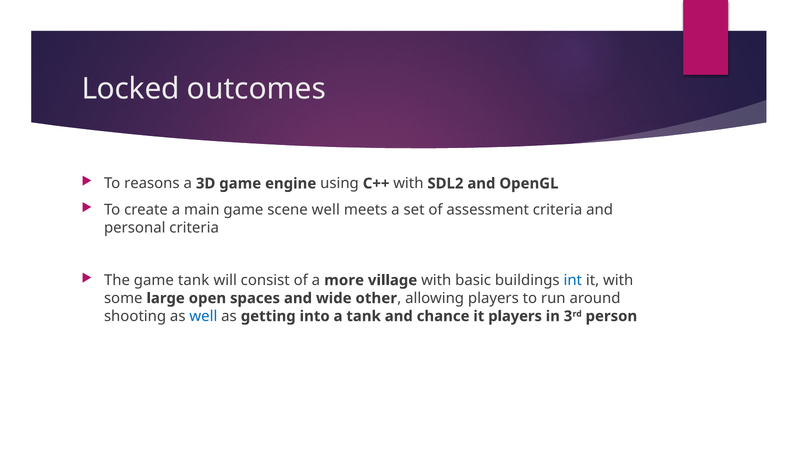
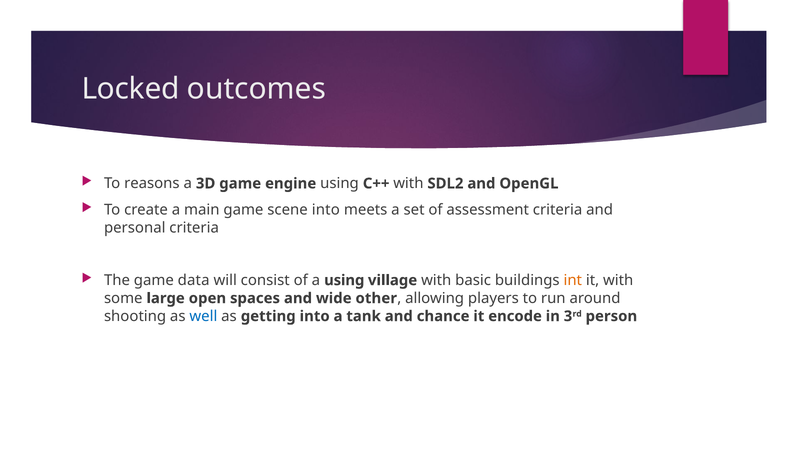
scene well: well -> into (326, 210)
game tank: tank -> data (194, 280)
a more: more -> using (344, 280)
int colour: blue -> orange (573, 280)
it players: players -> encode (515, 316)
